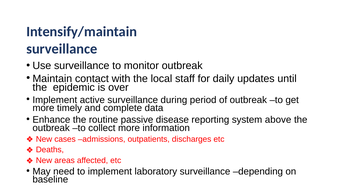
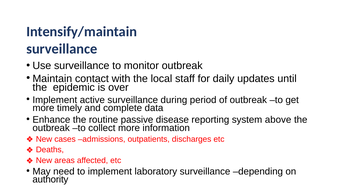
baseline: baseline -> authority (50, 179)
